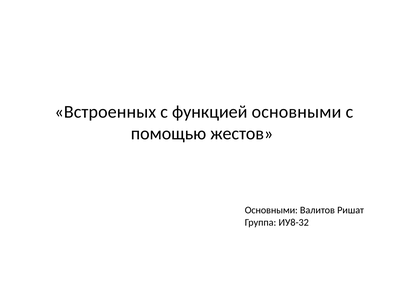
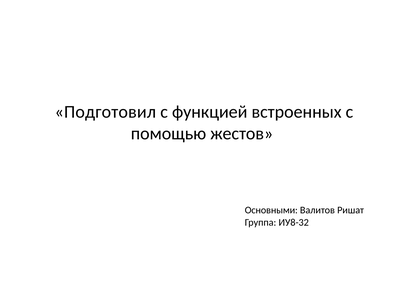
Встроенных: Встроенных -> Подготовил (105, 112)
функцией основными: основными -> встроенных (297, 112)
